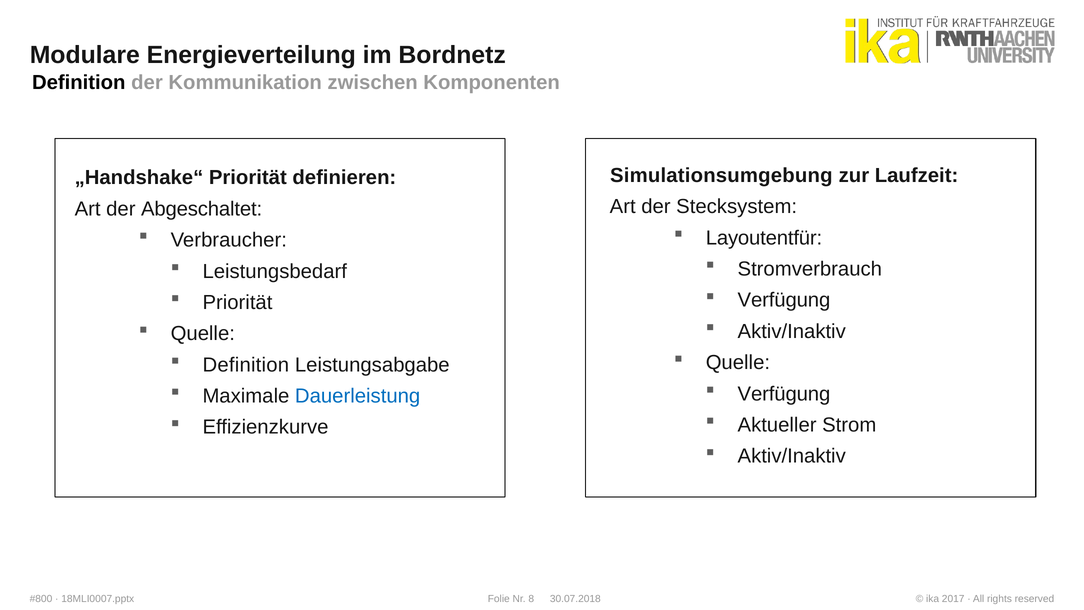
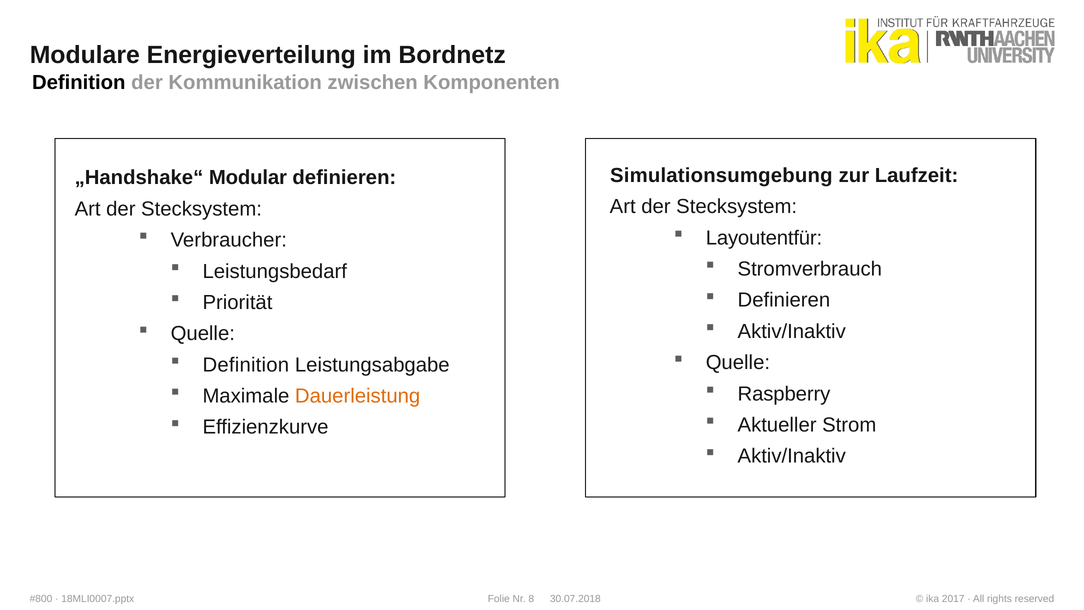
„Handshake“ Priorität: Priorität -> Modular (248, 178)
Abgeschaltet: Abgeschaltet -> Stecksystem (202, 209)
Verfügung: Verfügung -> Definieren (784, 300)
Verfügung: Verfügung -> Raspberry (784, 394)
Dauerleistung colour: blue -> orange (358, 396)
